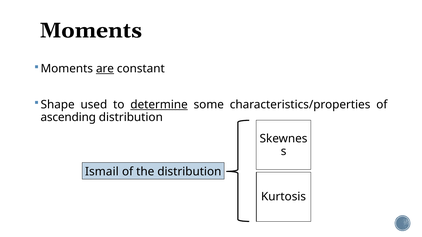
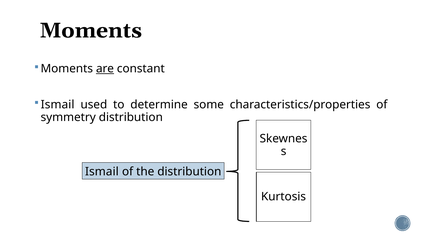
Shape: Shape -> Ismail (58, 105)
determine underline: present -> none (159, 105)
ascending: ascending -> symmetry (68, 117)
